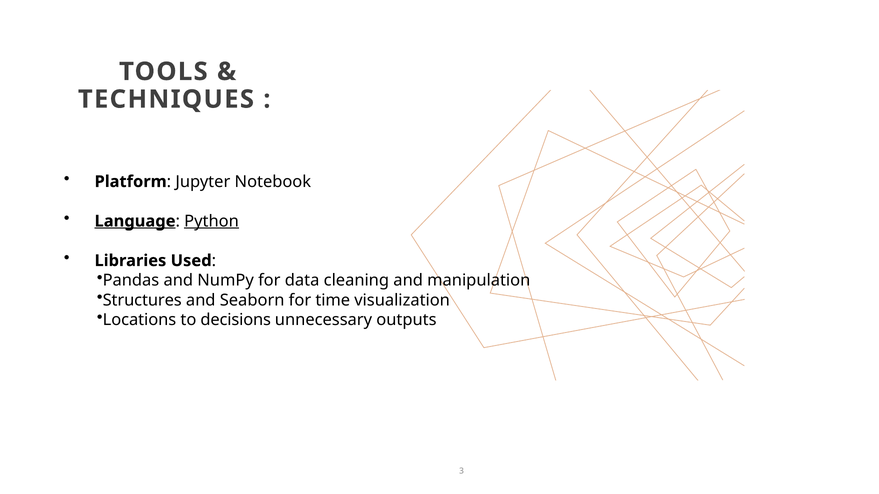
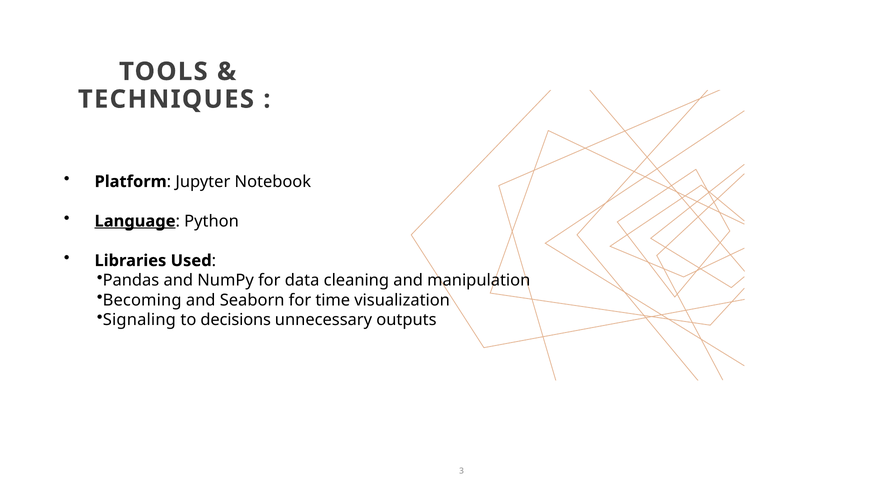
Python underline: present -> none (212, 221)
Structures: Structures -> Becoming (142, 300)
Locations: Locations -> Signaling (139, 320)
